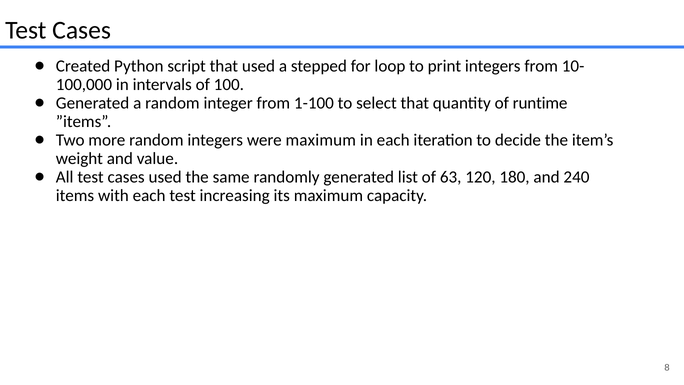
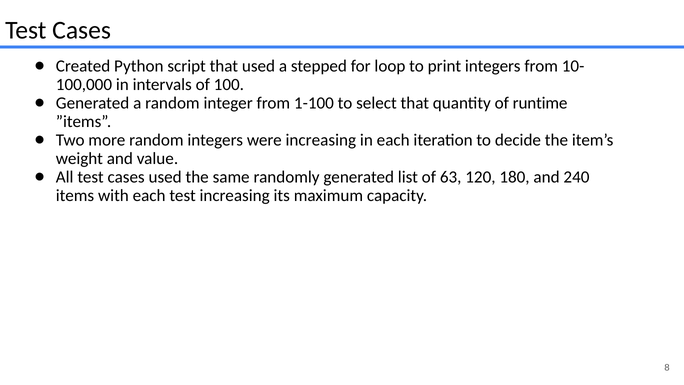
were maximum: maximum -> increasing (321, 140)
